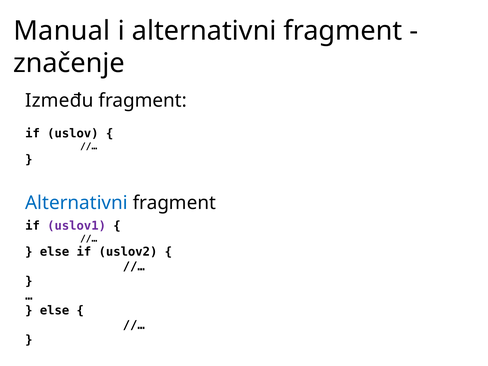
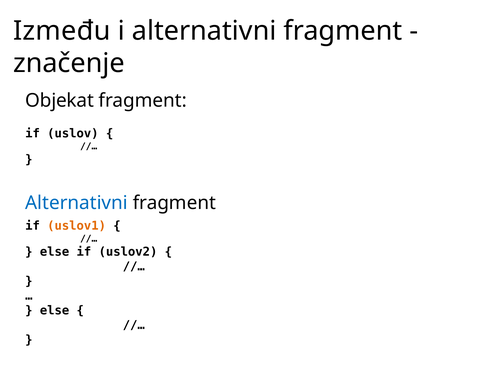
Manual: Manual -> Između (62, 31)
Između: Između -> Objekat (60, 101)
uslov1 colour: purple -> orange (77, 226)
